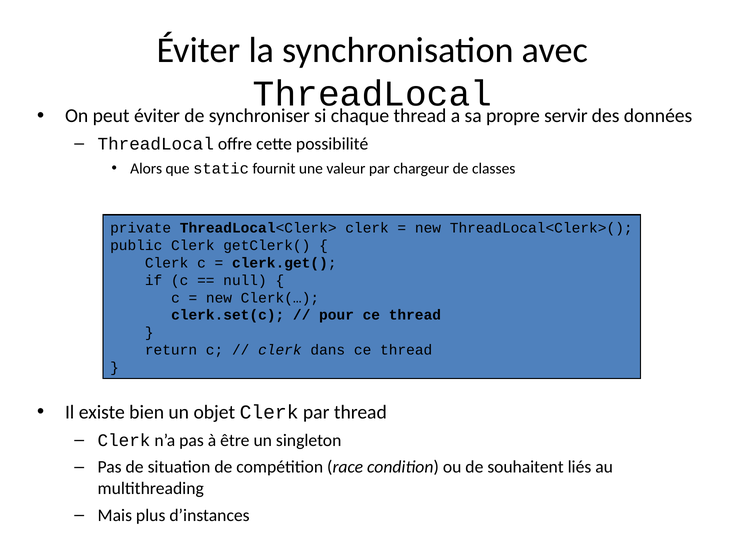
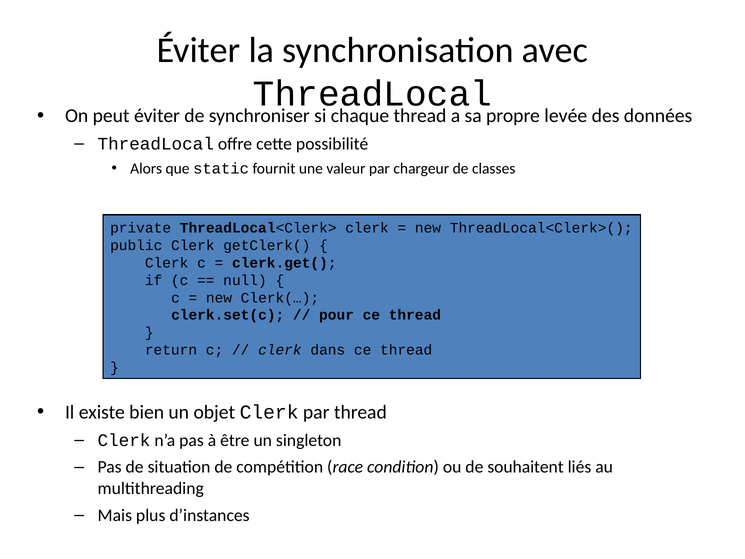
servir: servir -> levée (566, 116)
